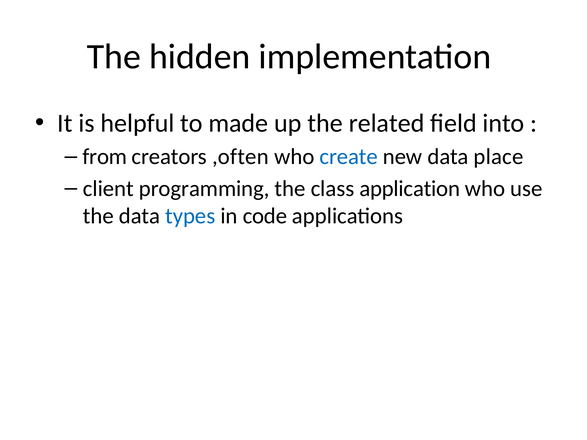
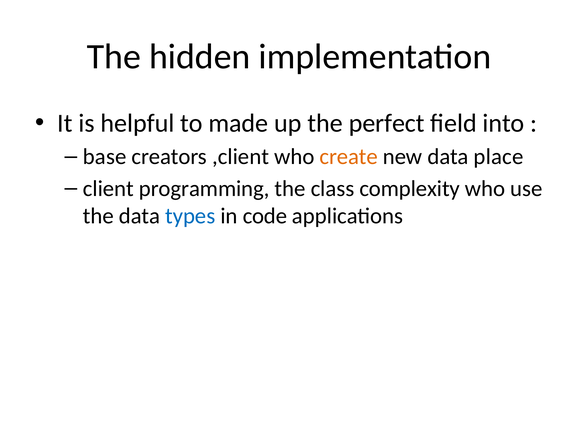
related: related -> perfect (387, 123)
from: from -> base (105, 157)
,often: ,often -> ,client (241, 157)
create colour: blue -> orange (349, 157)
application: application -> complexity (410, 189)
